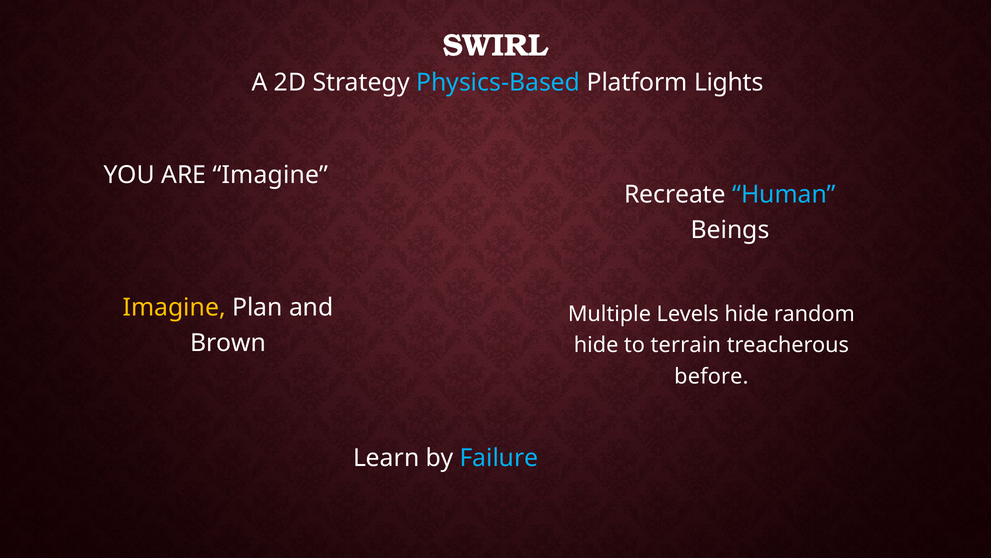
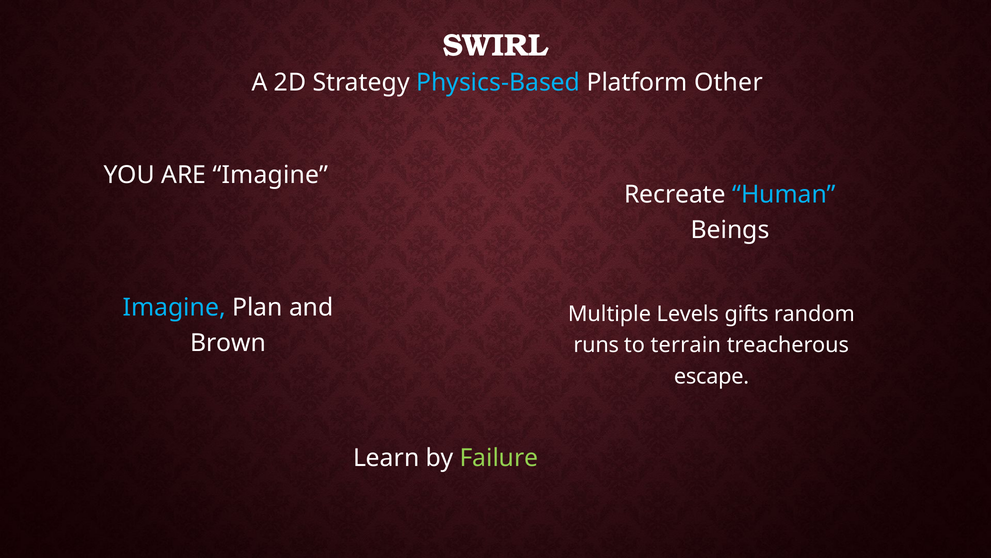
Lights: Lights -> Other (729, 82)
Imagine colour: yellow -> light blue (174, 307)
Levels hide: hide -> gifts (747, 314)
hide: hide -> runs (596, 345)
before: before -> escape (712, 376)
Failure colour: light blue -> light green (499, 458)
